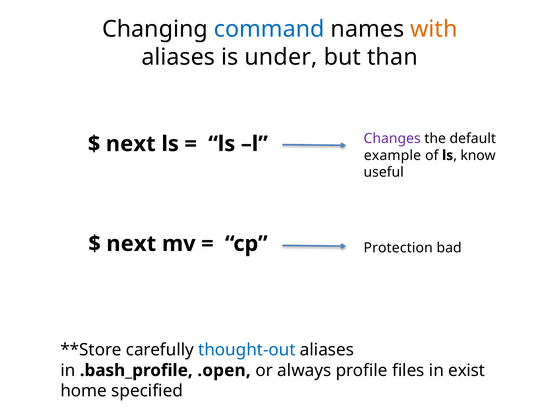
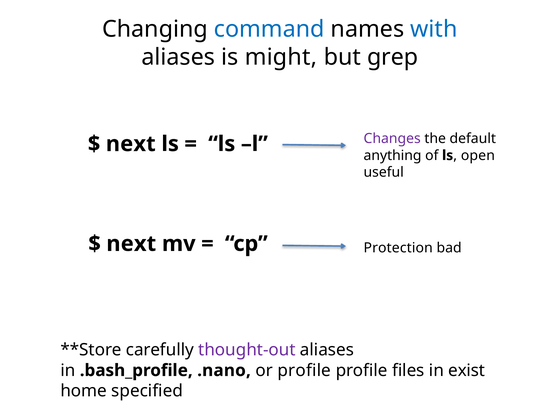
with colour: orange -> blue (434, 29)
under: under -> might (281, 57)
than: than -> grep (393, 57)
example: example -> anything (393, 155)
know: know -> open (478, 155)
thought-out colour: blue -> purple (247, 350)
.open: .open -> .nano (224, 370)
or always: always -> profile (304, 370)
